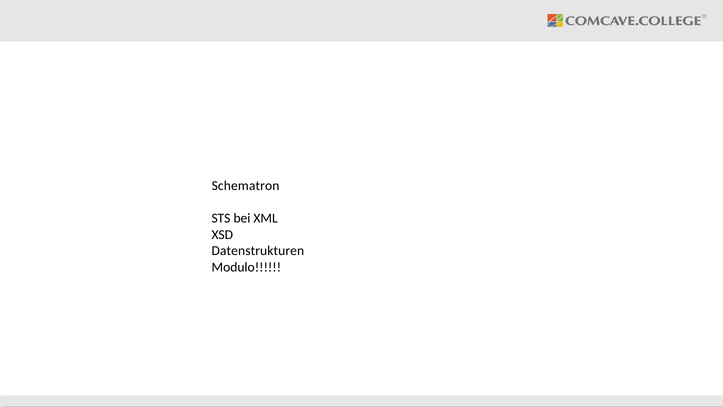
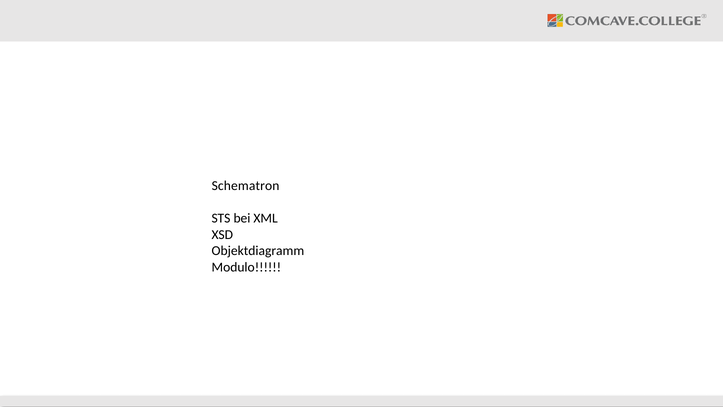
Datenstrukturen: Datenstrukturen -> Objektdiagramm (258, 251)
